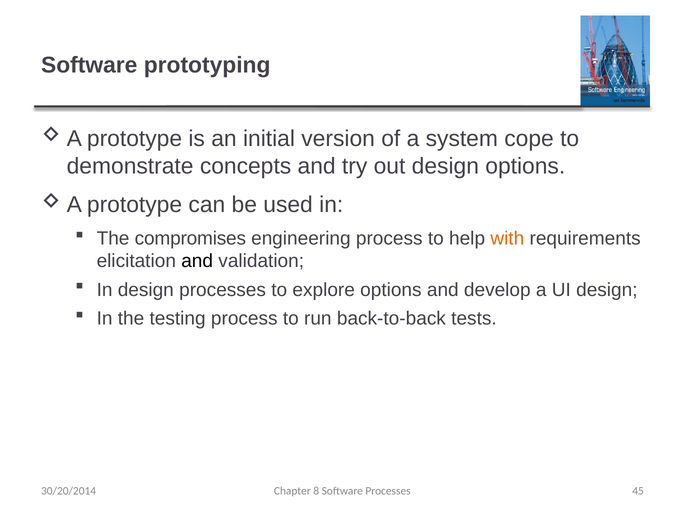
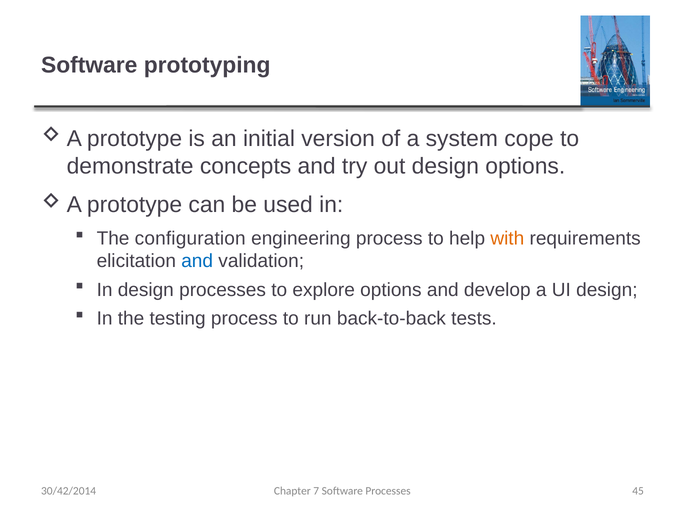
compromises: compromises -> configuration (190, 238)
and colour: black -> blue (197, 261)
30/20/2014: 30/20/2014 -> 30/42/2014 (69, 491)
8: 8 -> 7 (316, 491)
